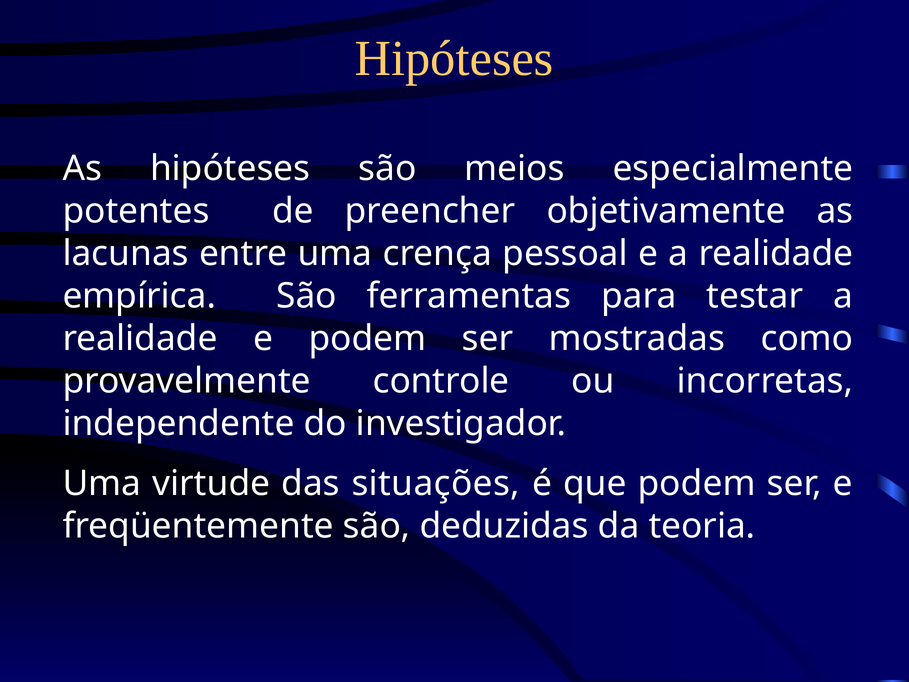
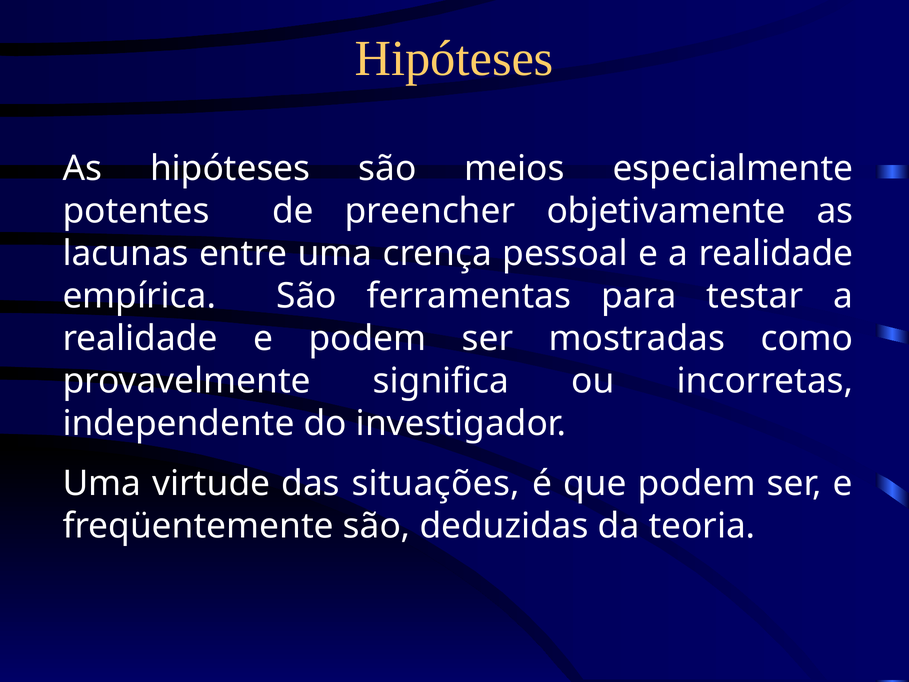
controle: controle -> significa (441, 381)
